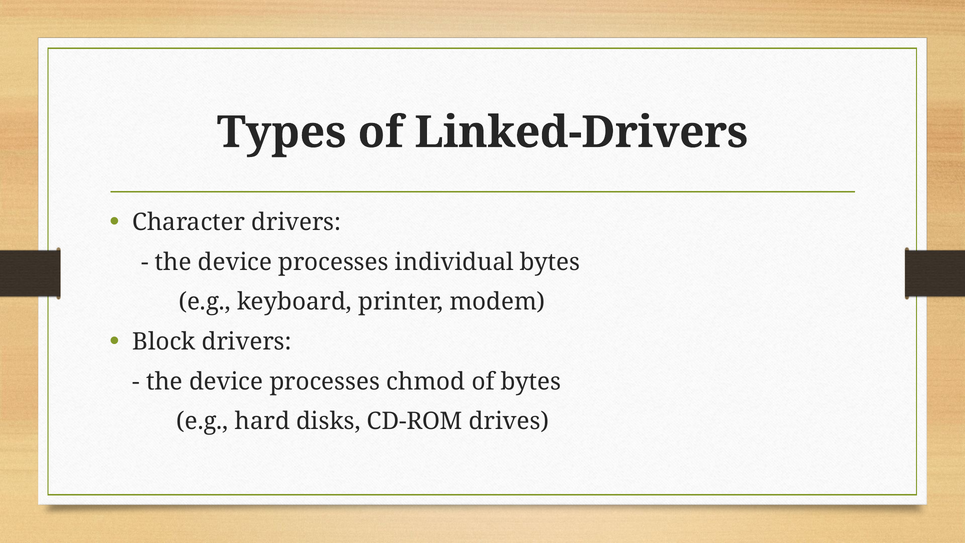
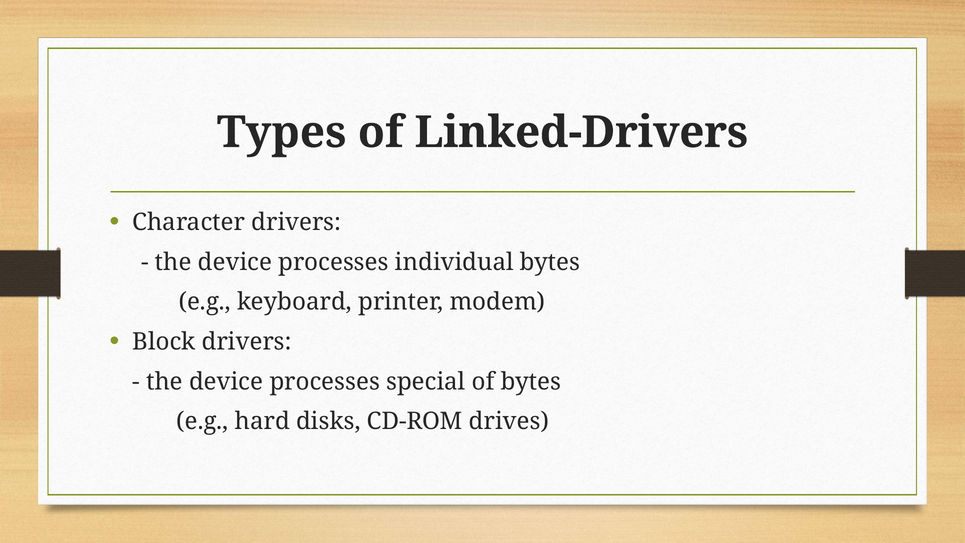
chmod: chmod -> special (426, 381)
